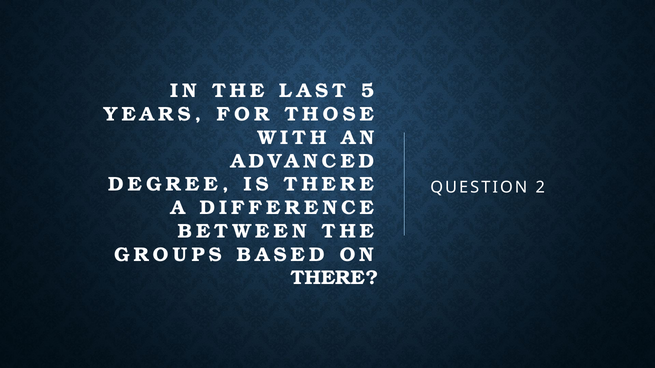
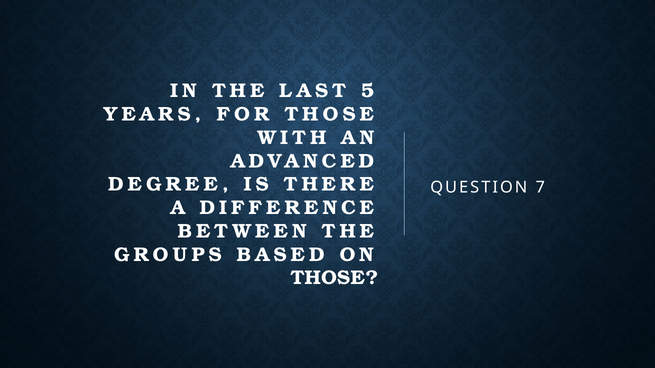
2: 2 -> 7 (540, 187)
THERE: THERE -> THOSE (334, 278)
